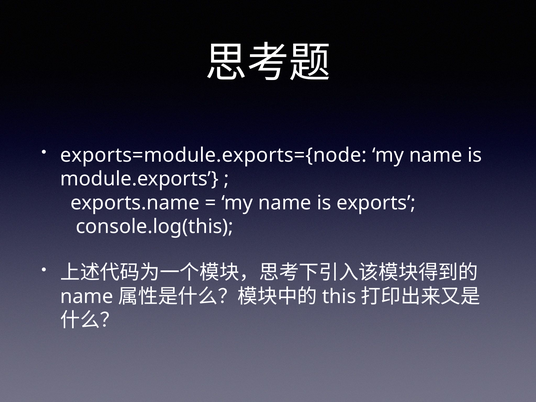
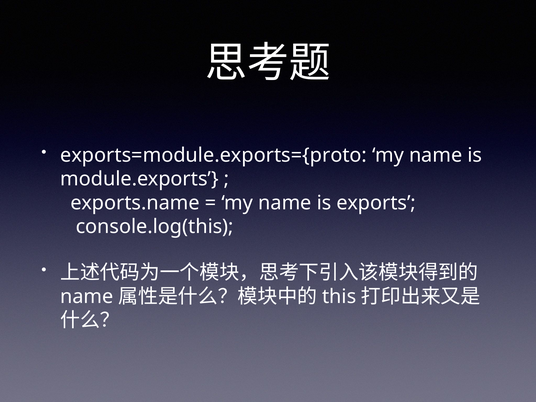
exports=module.exports={node: exports=module.exports={node -> exports=module.exports={proto (214, 155)
